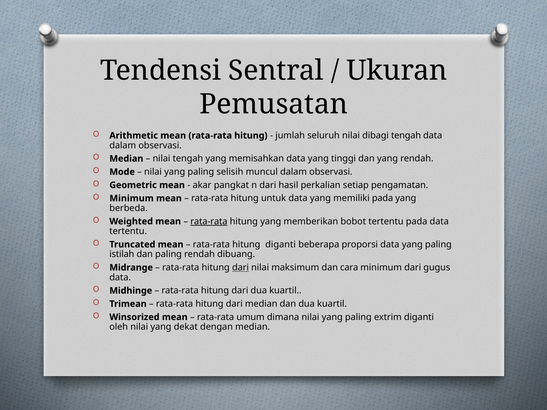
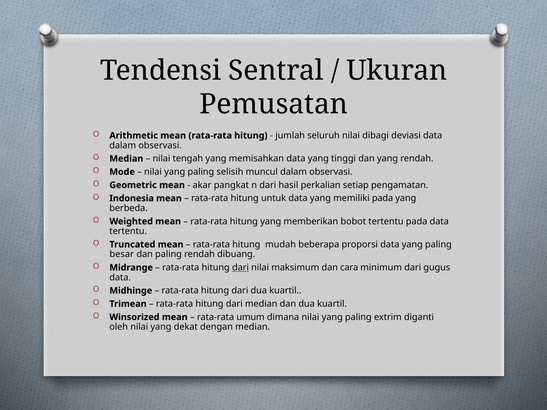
dibagi tengah: tengah -> deviasi (406, 136)
Minimum: Minimum -> Indonesia (132, 198)
rata-rata underline: present -> none (209, 222)
hitung diganti: diganti -> mudah (281, 245)
istilah: istilah -> besar (122, 254)
